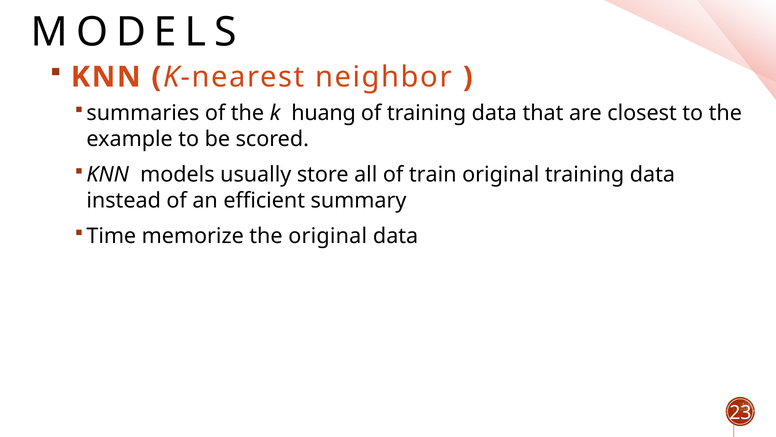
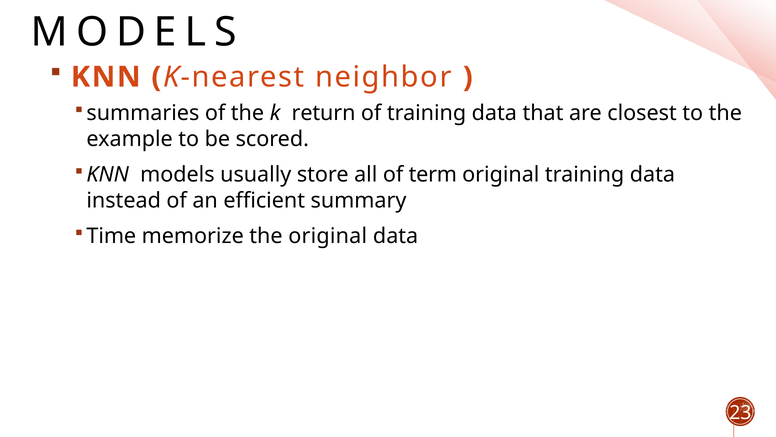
huang: huang -> return (324, 113)
train: train -> term (433, 175)
